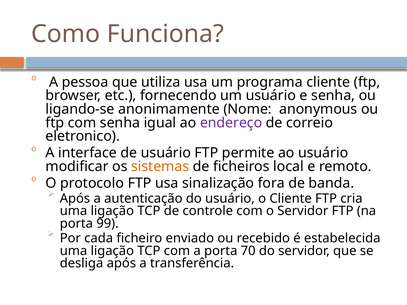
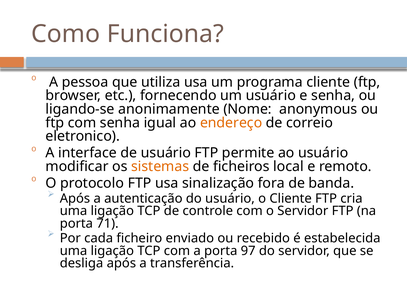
endereço colour: purple -> orange (231, 123)
99: 99 -> 71 (107, 224)
70: 70 -> 97 (248, 251)
